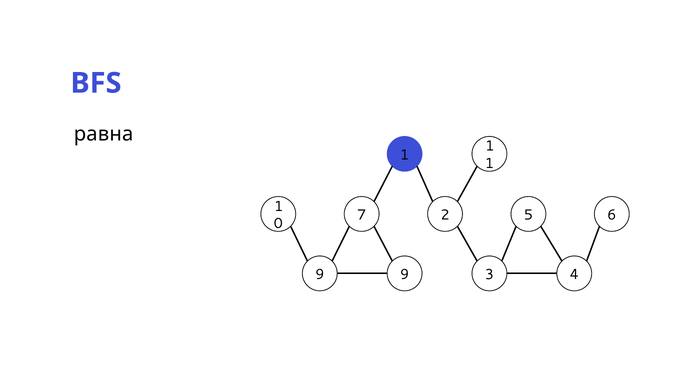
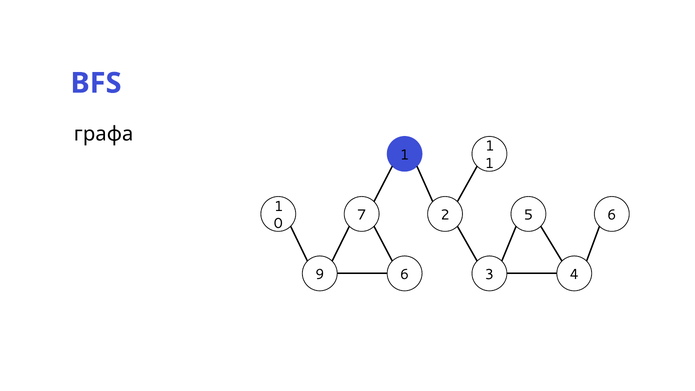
равна: равна -> графа (104, 134)
9 9: 9 -> 6 (405, 274)
